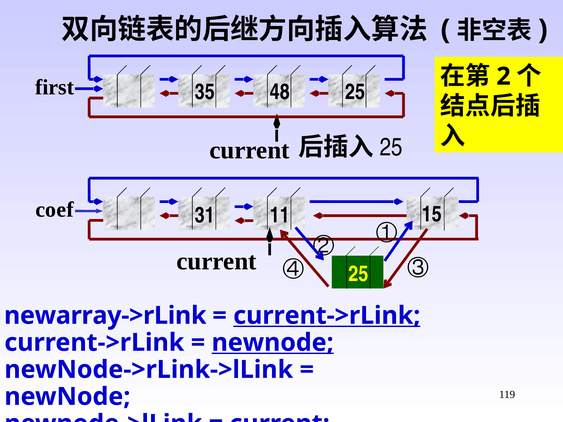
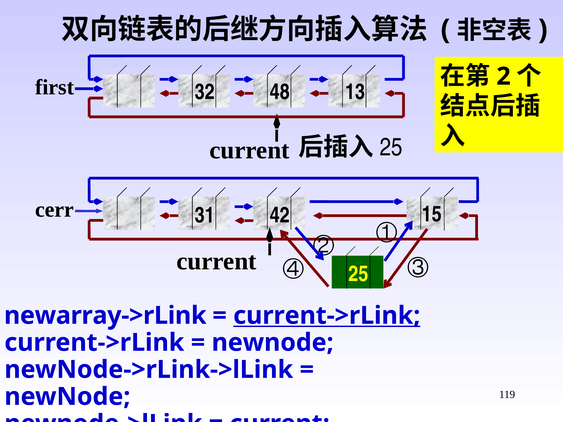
35: 35 -> 32 (205, 92)
48 25: 25 -> 13 (355, 92)
coef: coef -> cerr (55, 210)
11: 11 -> 42 (280, 215)
newnode underline: present -> none (273, 343)
